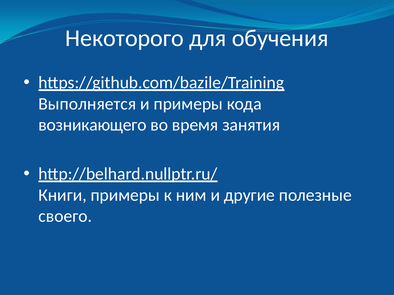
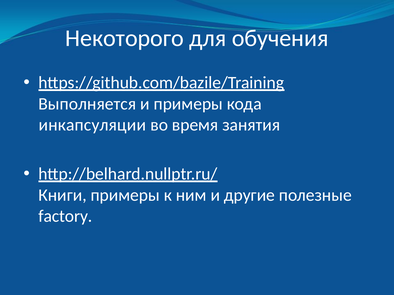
возникающего: возникающего -> инкапсуляции (92, 125)
своего: своего -> factory (65, 217)
